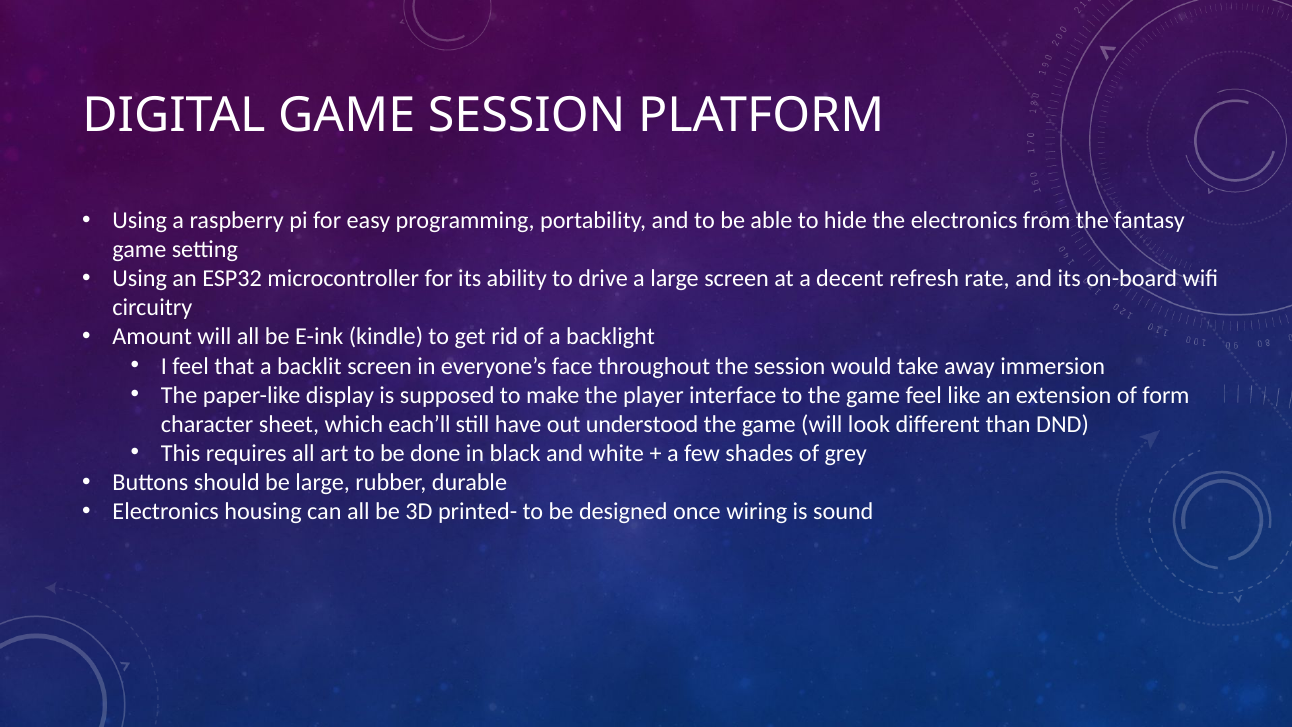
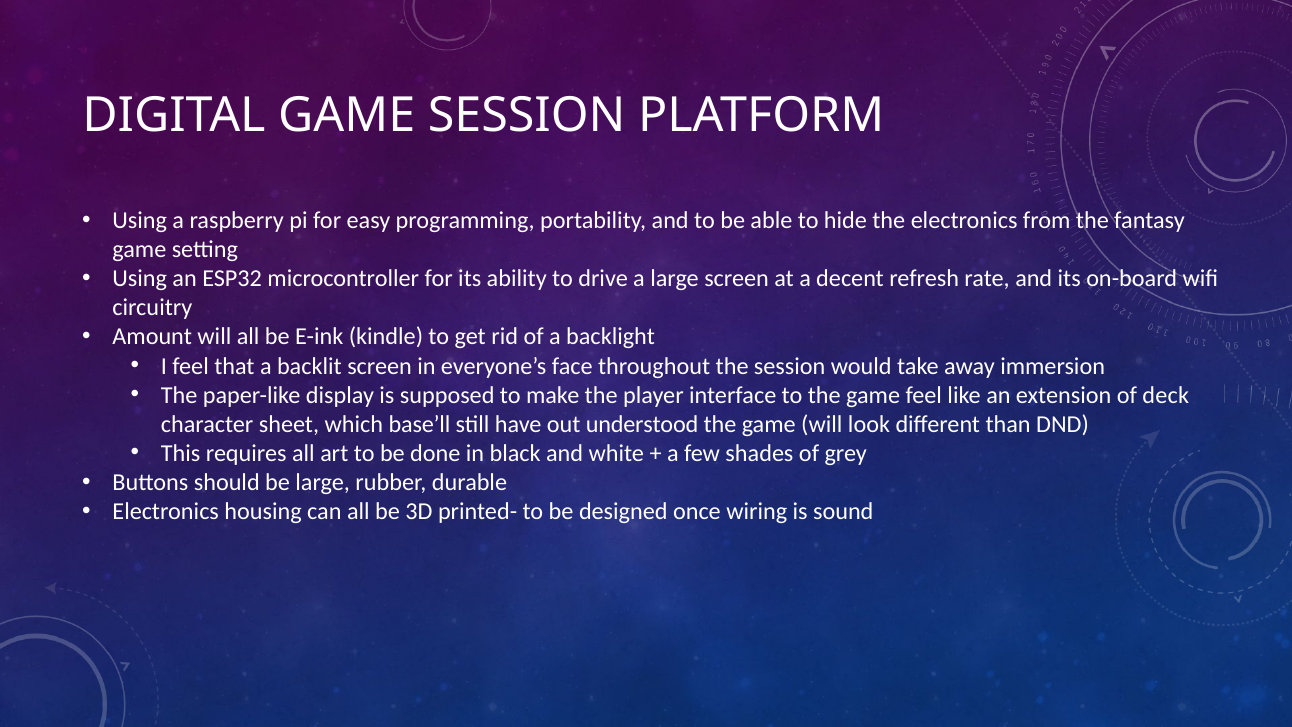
form: form -> deck (1166, 395)
each’ll: each’ll -> base’ll (419, 424)
